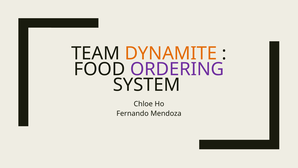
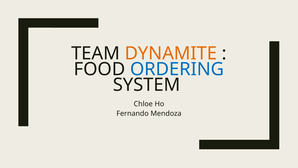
ORDERING colour: purple -> blue (177, 69)
